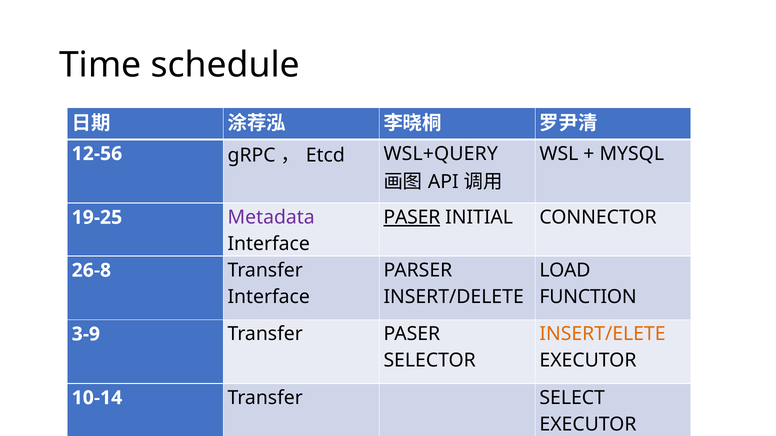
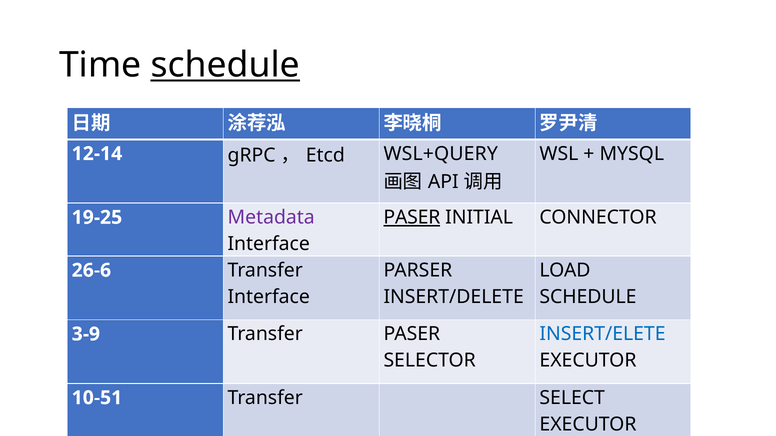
schedule underline: none -> present (225, 65)
12-56: 12-56 -> 12-14 (97, 154)
26-8: 26-8 -> 26-6 (91, 271)
FUNCTION: FUNCTION -> SCHEDULE (588, 297)
INSERT/ELETE colour: orange -> blue (603, 334)
10-14: 10-14 -> 10-51 (97, 398)
